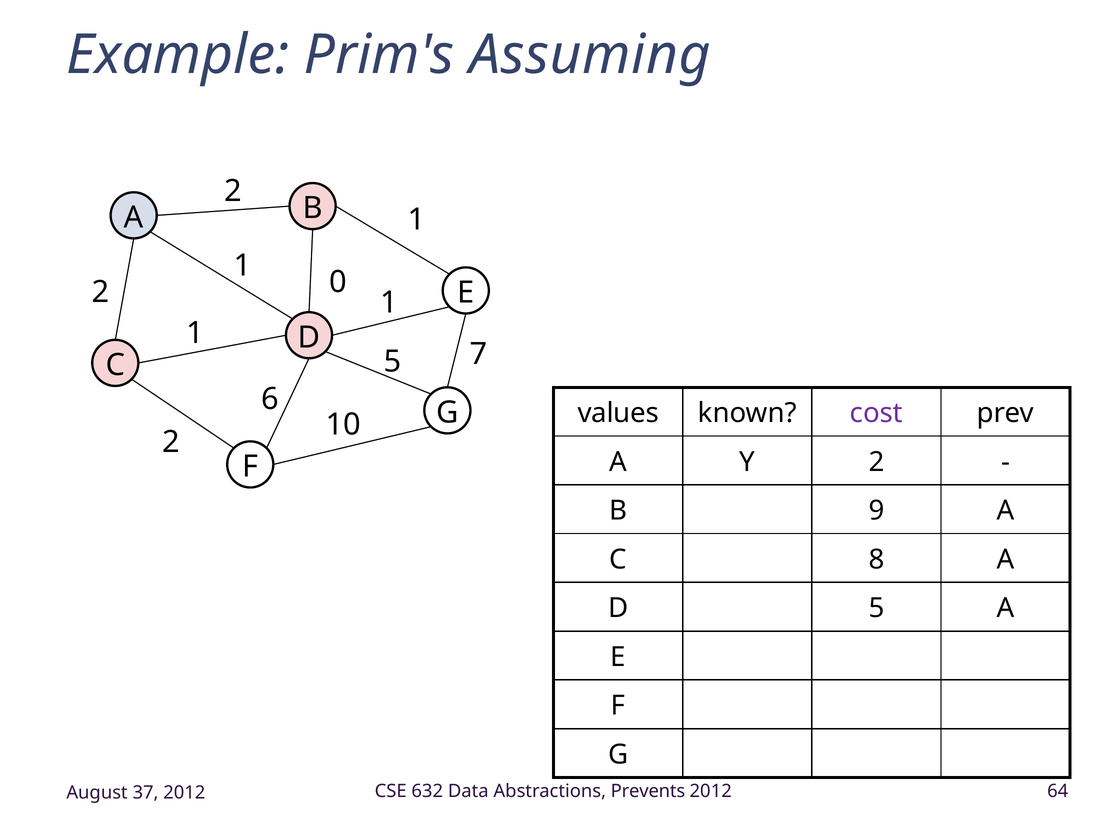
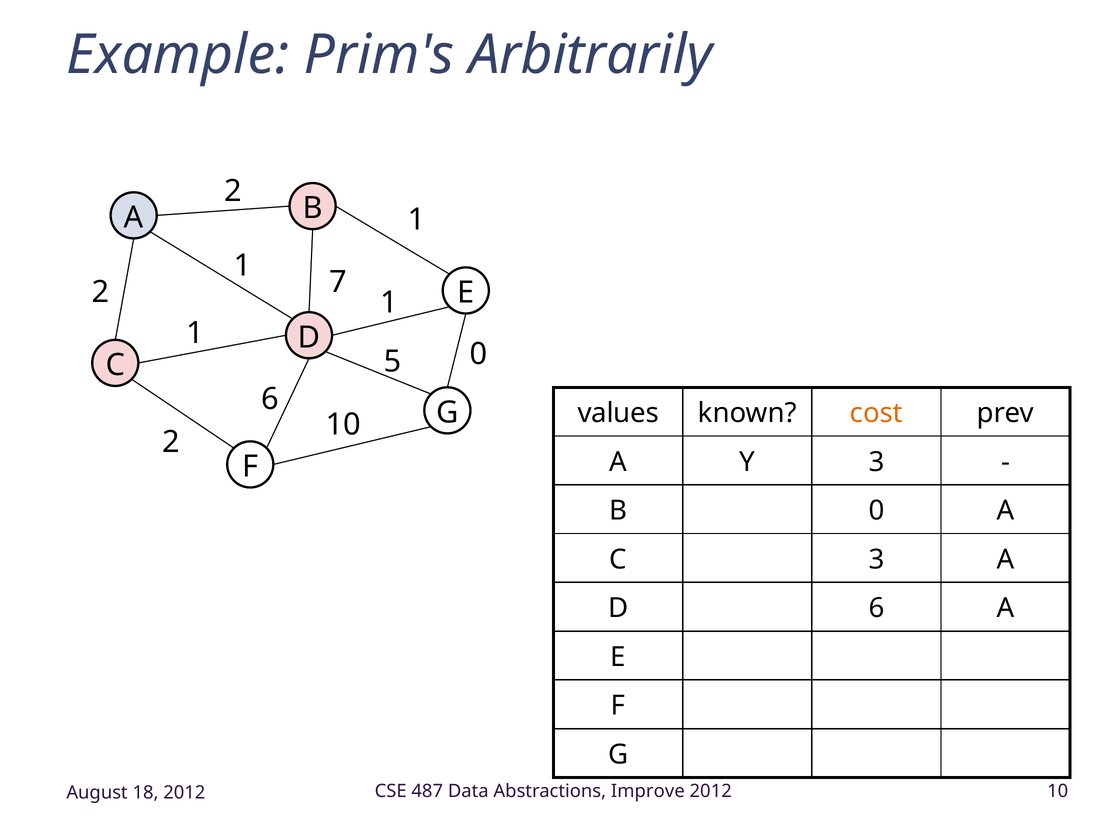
Assuming: Assuming -> Arbitrarily (591, 55)
0: 0 -> 7 (338, 282)
5 7: 7 -> 0 (478, 354)
cost colour: purple -> orange (876, 413)
Y 2: 2 -> 3 (876, 462)
B 9: 9 -> 0 (876, 511)
C 8: 8 -> 3 (876, 560)
D 5: 5 -> 6 (876, 608)
632: 632 -> 487 (427, 791)
Prevents: Prevents -> Improve (648, 791)
2012 64: 64 -> 10 (1058, 791)
37: 37 -> 18 (146, 793)
